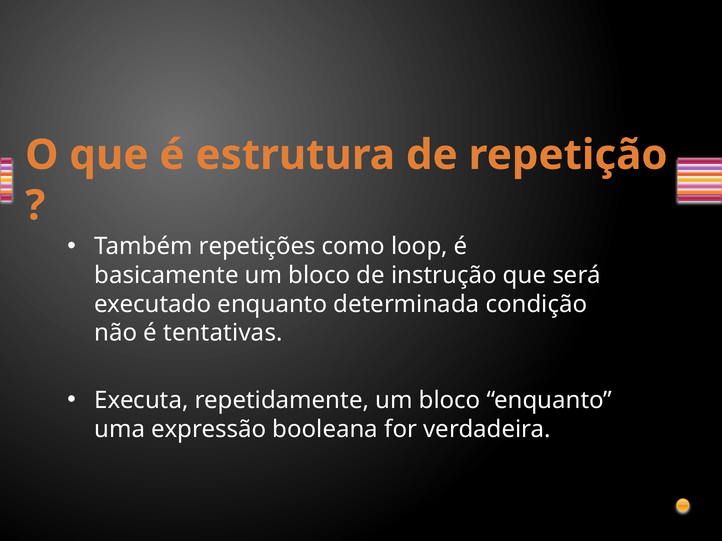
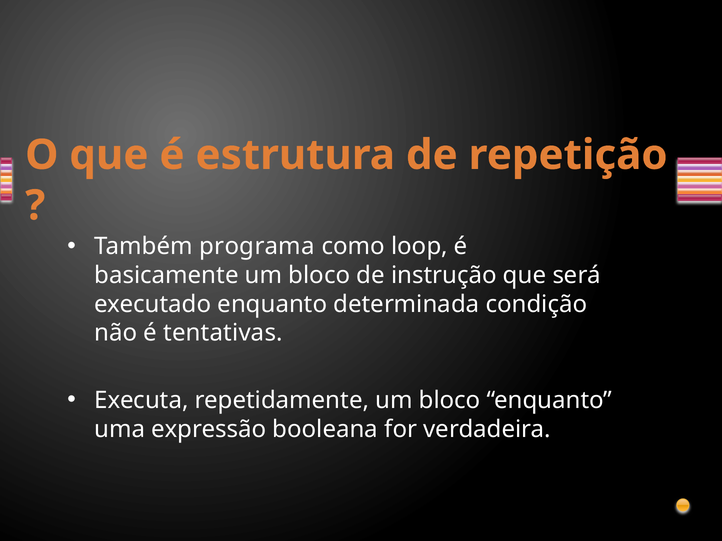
repetições: repetições -> programa (257, 247)
